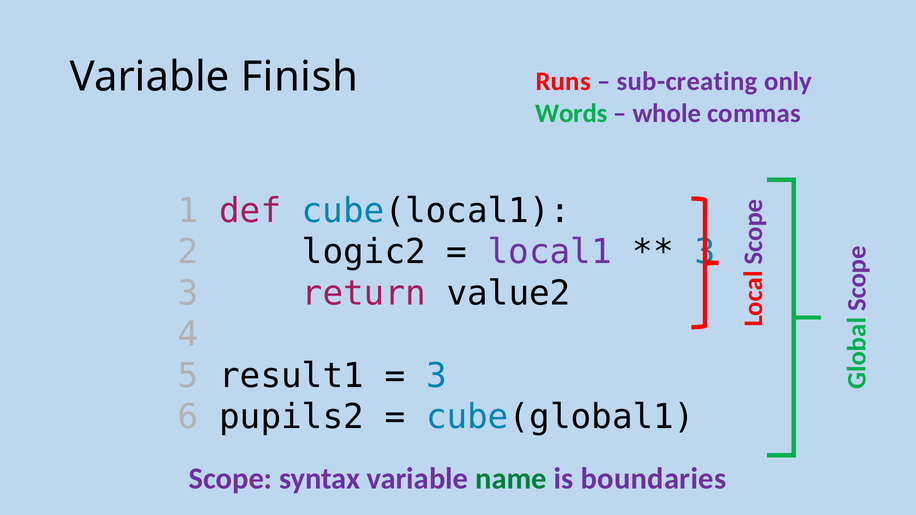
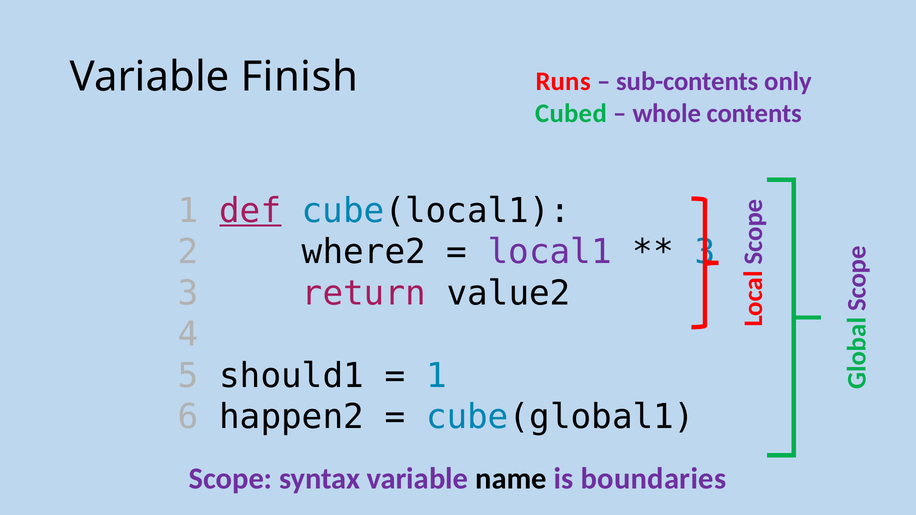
sub-creating: sub-creating -> sub-contents (687, 81)
Words: Words -> Cubed (571, 113)
commas: commas -> contents (754, 113)
def underline: none -> present (250, 211)
logic2: logic2 -> where2 (364, 252)
result1: result1 -> should1 (292, 376)
3: 3 -> 1 (436, 376)
pupils2: pupils2 -> happen2 (292, 417)
name colour: green -> black (511, 479)
